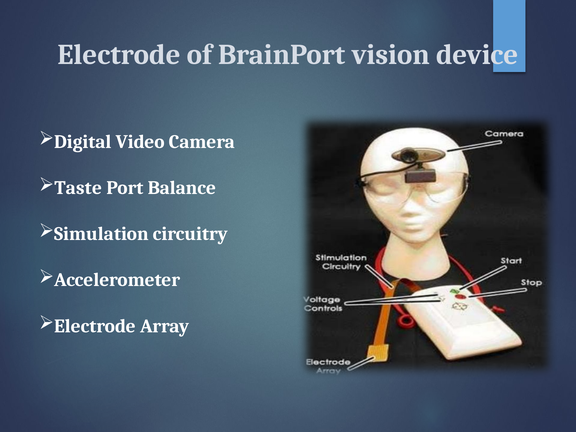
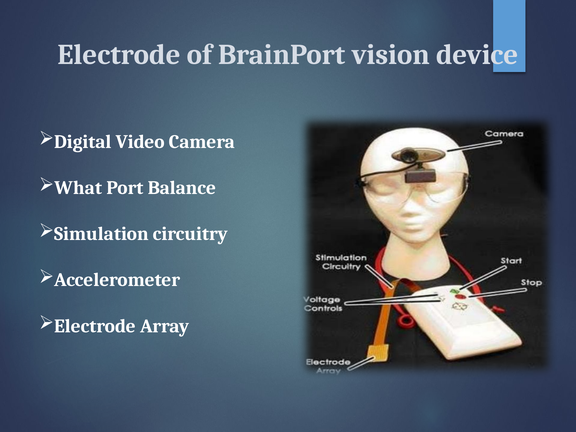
Taste: Taste -> What (78, 188)
